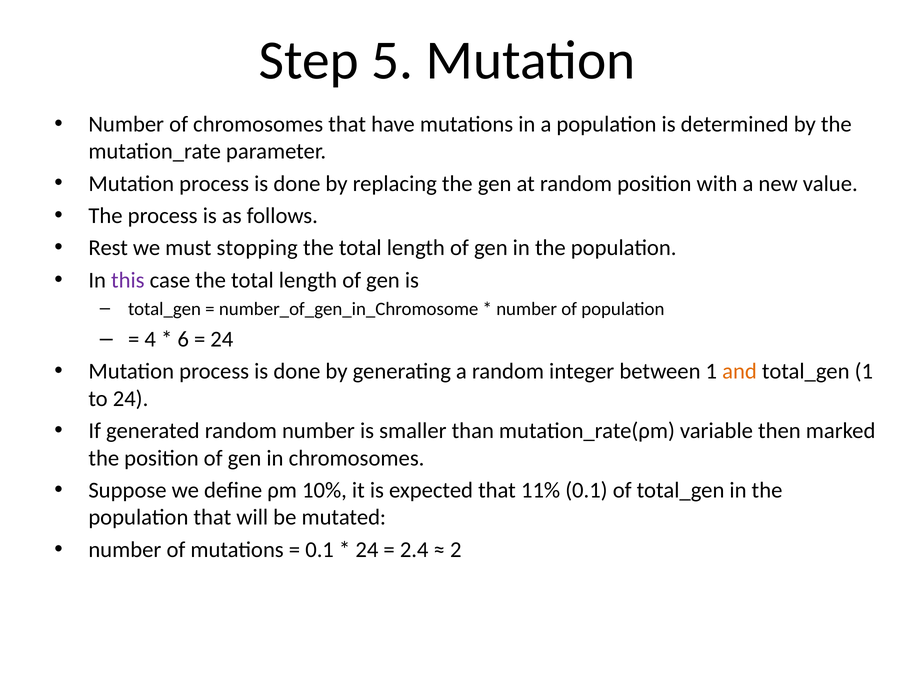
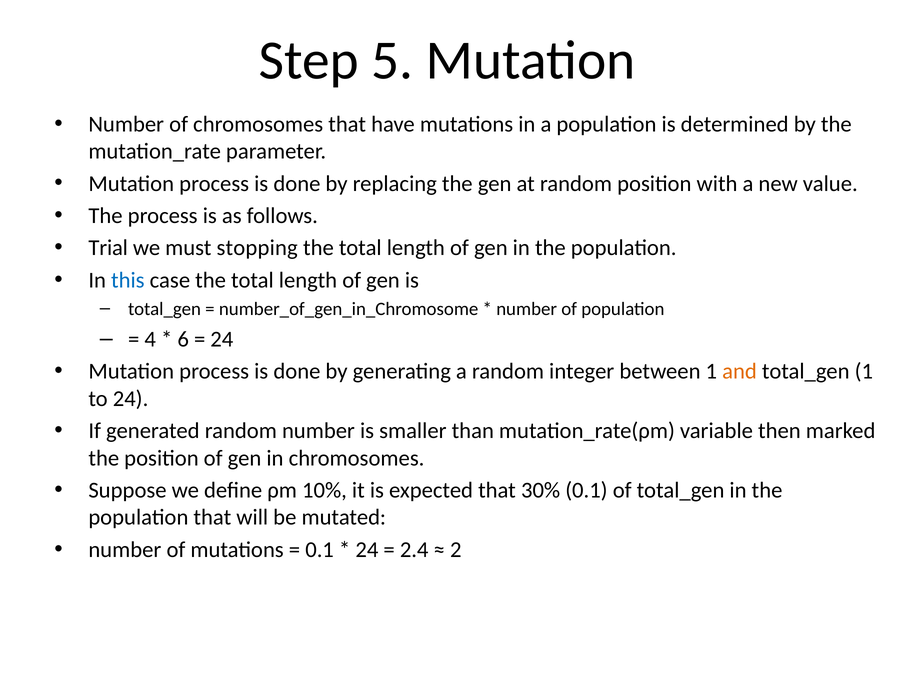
Rest: Rest -> Trial (108, 248)
this colour: purple -> blue (128, 280)
11%: 11% -> 30% (541, 490)
